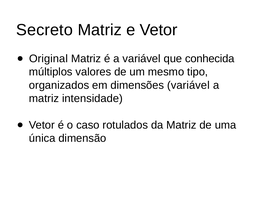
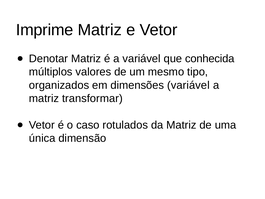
Secreto: Secreto -> Imprime (45, 30)
Original: Original -> Denotar (49, 59)
intensidade: intensidade -> transformar (92, 98)
